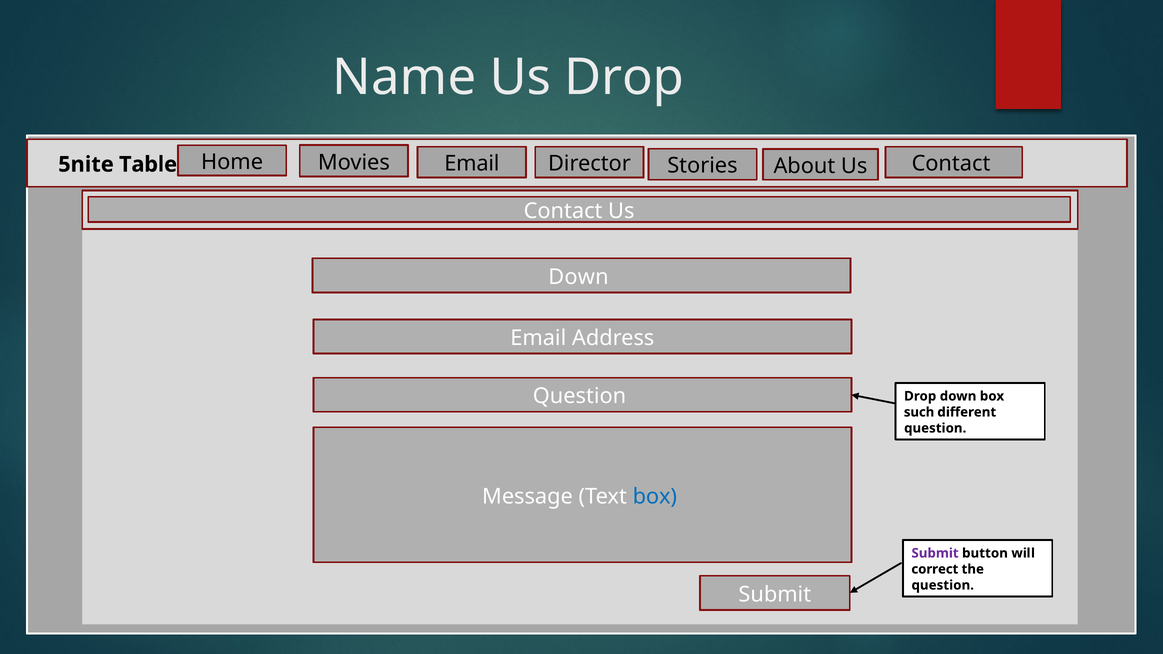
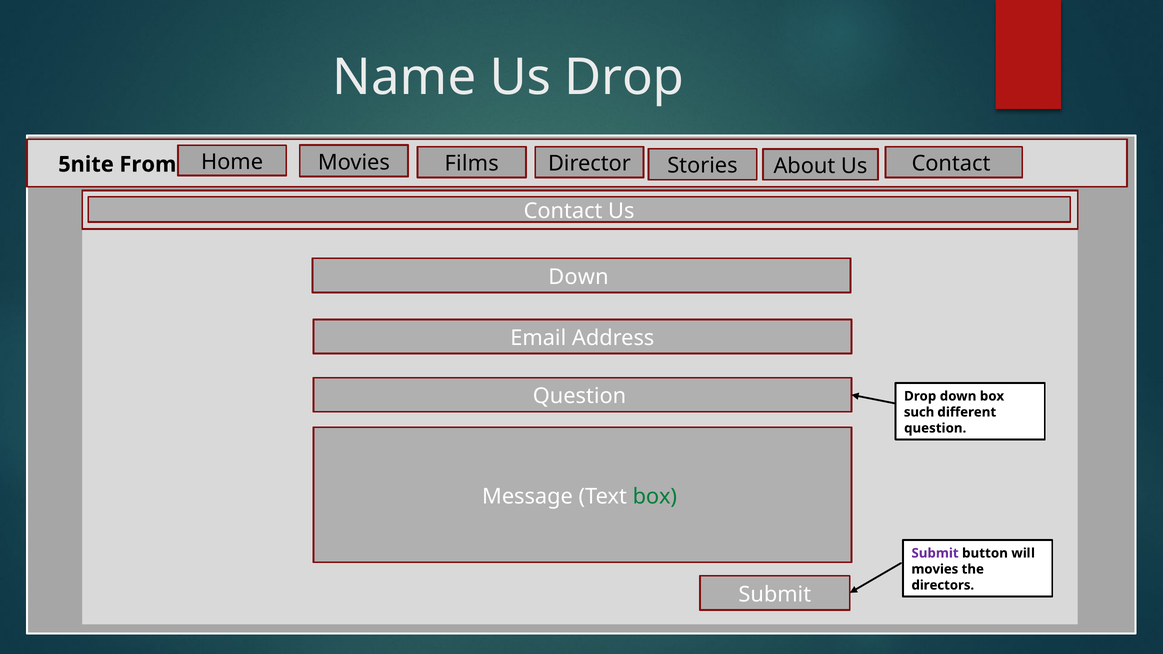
Movies Email: Email -> Films (472, 164)
Table: Table -> From (148, 165)
box colour: blue -> green (655, 496)
correct: correct -> movies (935, 569)
question: question -> directors (943, 585)
